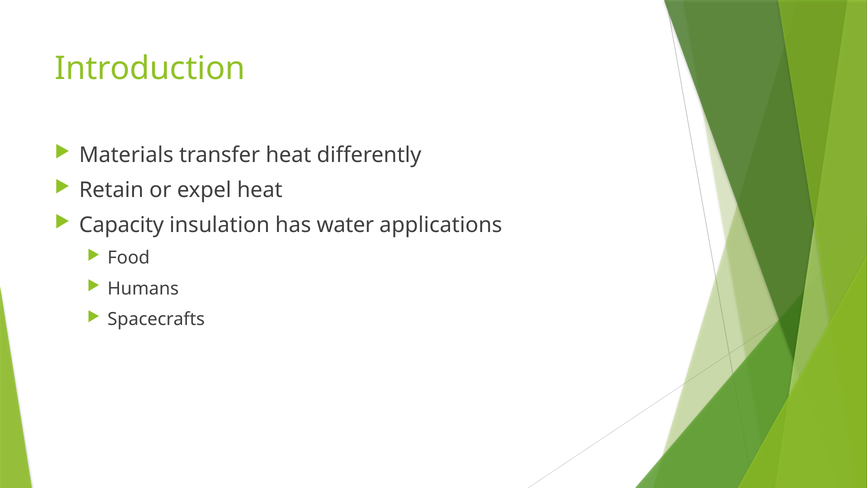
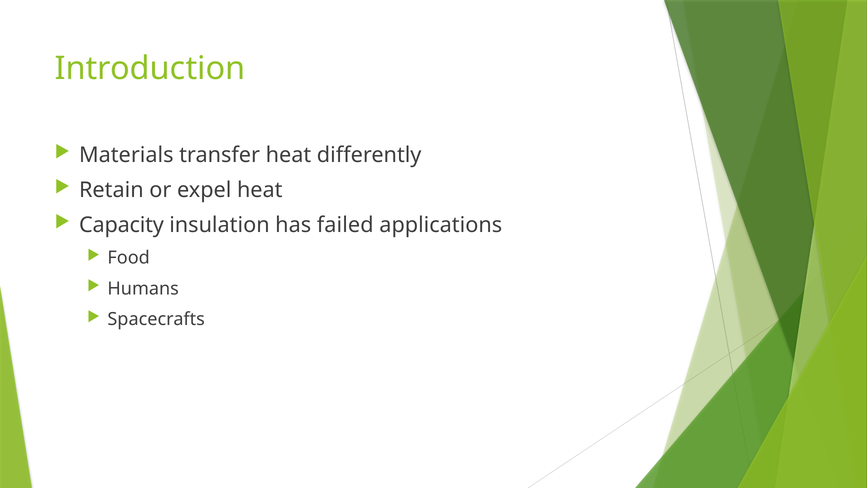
water: water -> failed (345, 225)
